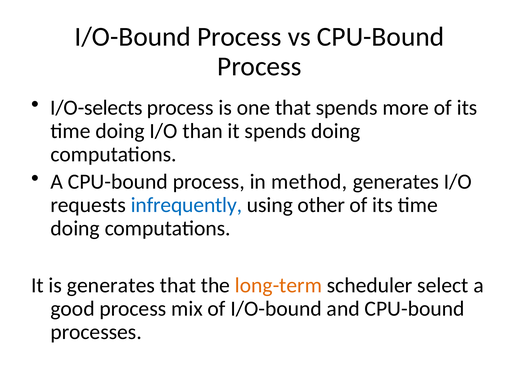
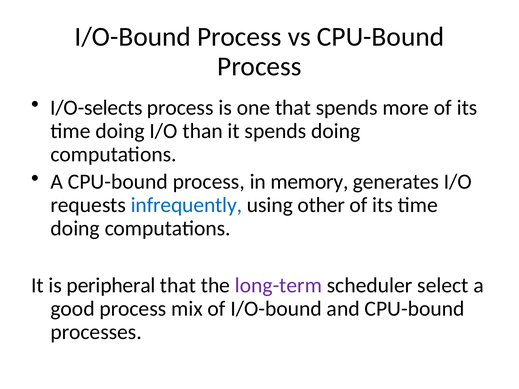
method: method -> memory (309, 182)
is generates: generates -> peripheral (111, 286)
long-term colour: orange -> purple (278, 286)
